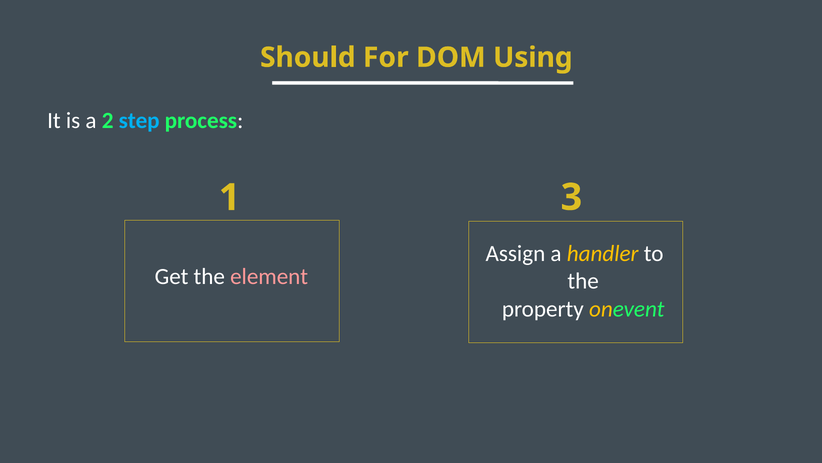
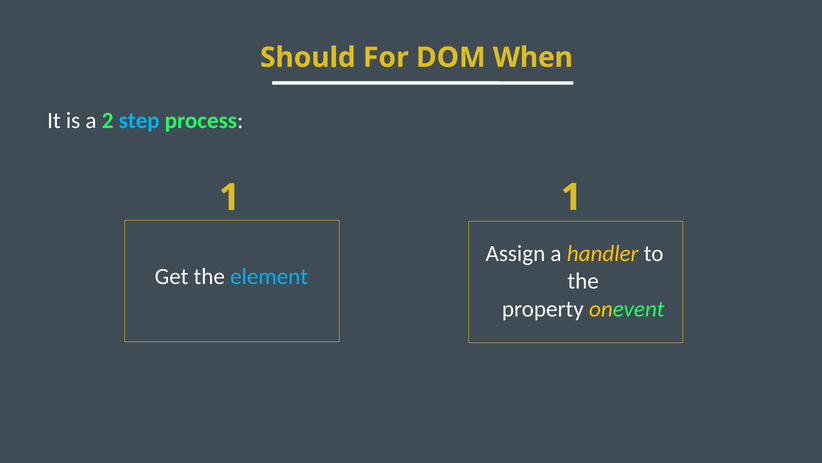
Using: Using -> When (533, 57)
1 3: 3 -> 1 (571, 197)
element colour: pink -> light blue (269, 276)
